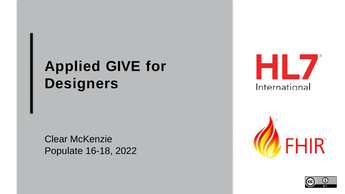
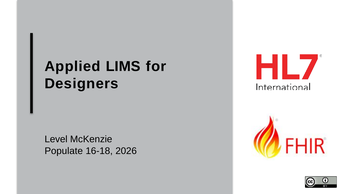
GIVE: GIVE -> LIMS (123, 66)
Clear: Clear -> Level (56, 139)
2022: 2022 -> 2026 (126, 151)
